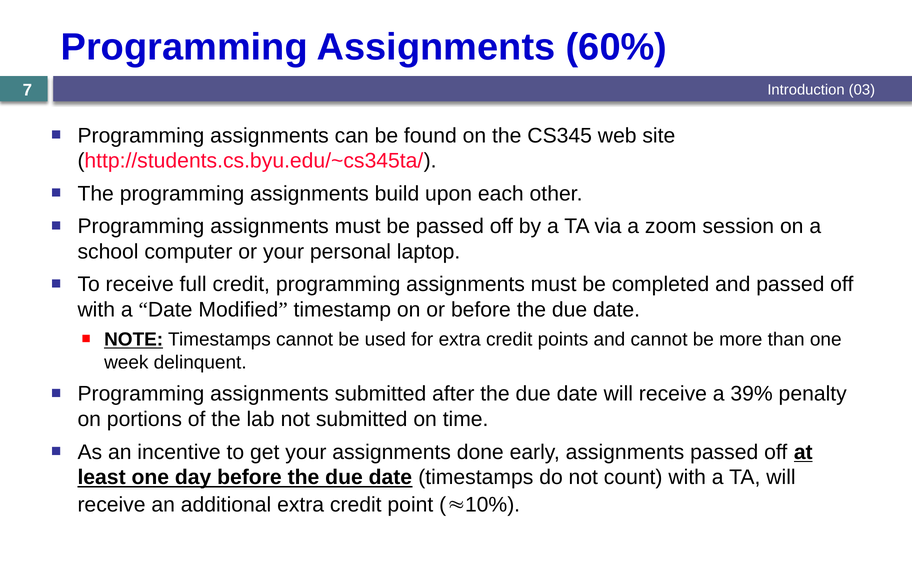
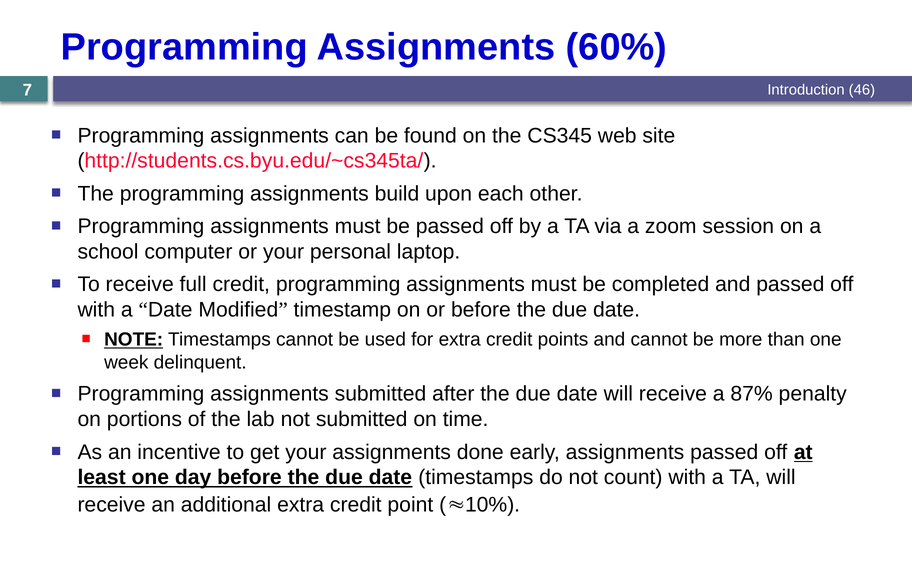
03: 03 -> 46 (862, 90)
39%: 39% -> 87% (752, 394)
